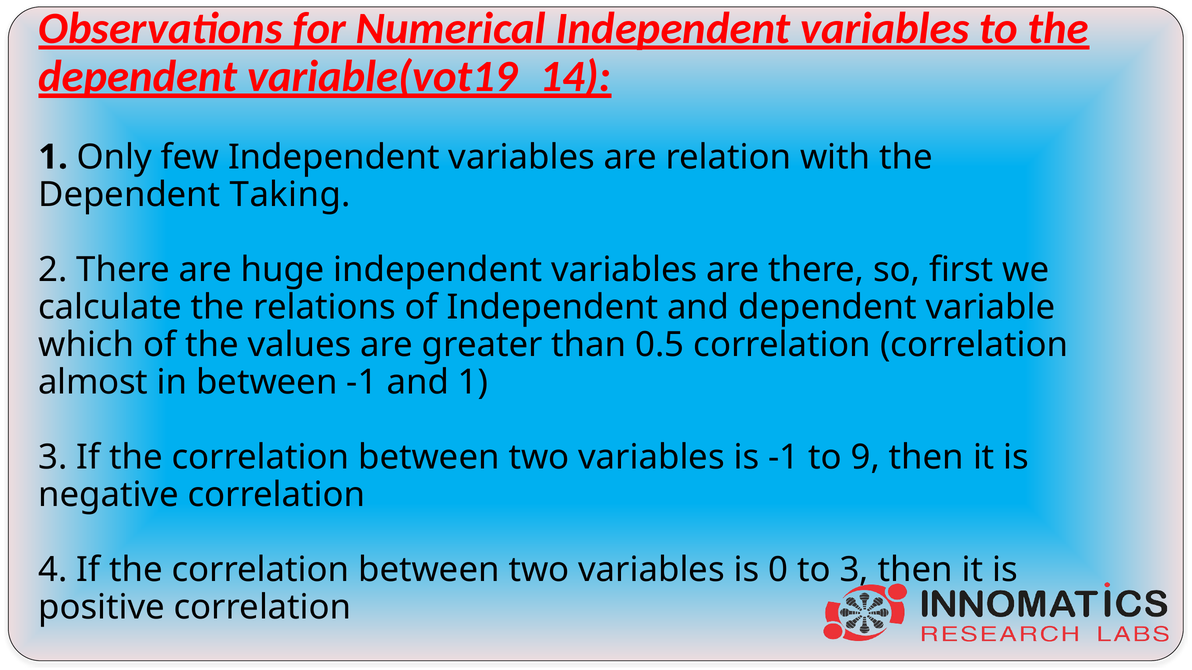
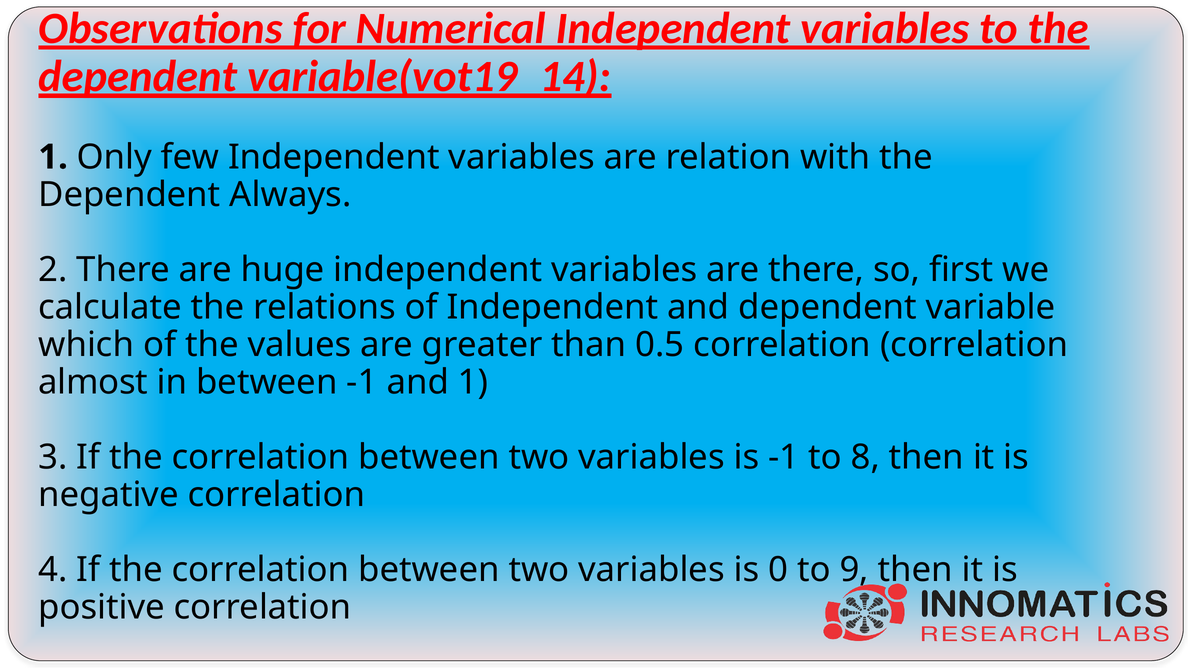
Taking: Taking -> Always (290, 195)
9: 9 -> 8 (865, 458)
to 3: 3 -> 9 (854, 570)
